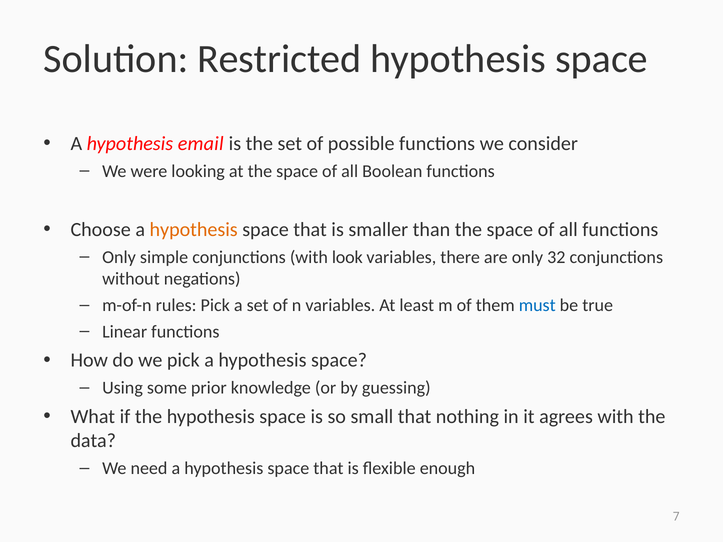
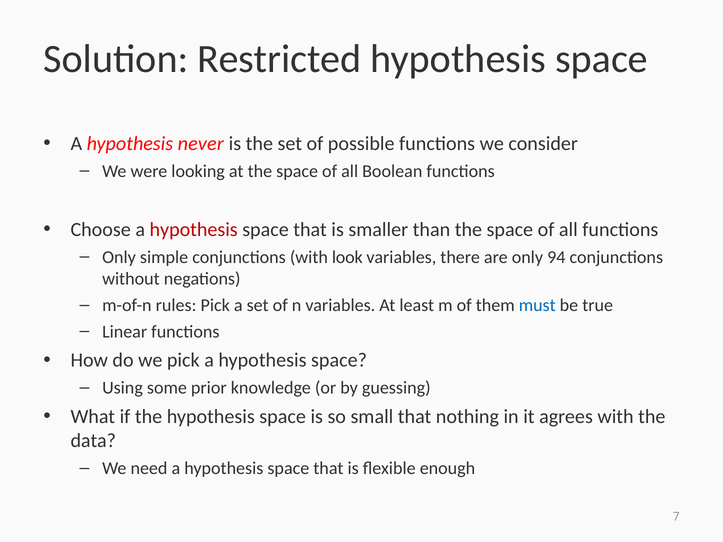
email: email -> never (201, 144)
hypothesis colour: orange -> red (194, 230)
32: 32 -> 94 (556, 257)
